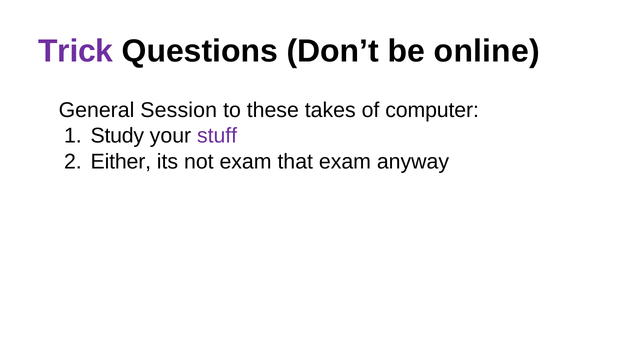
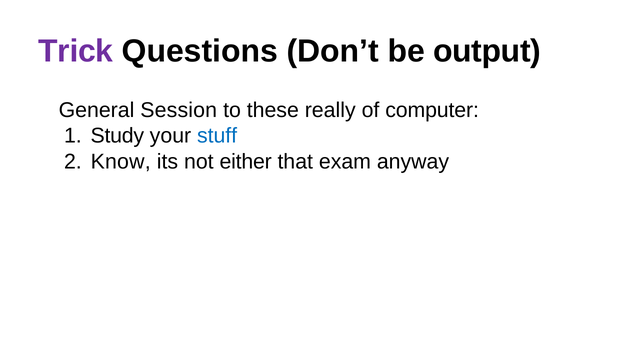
online: online -> output (487, 51)
takes: takes -> really (330, 110)
stuff colour: purple -> blue (217, 136)
Either: Either -> Know (121, 161)
not exam: exam -> either (246, 161)
